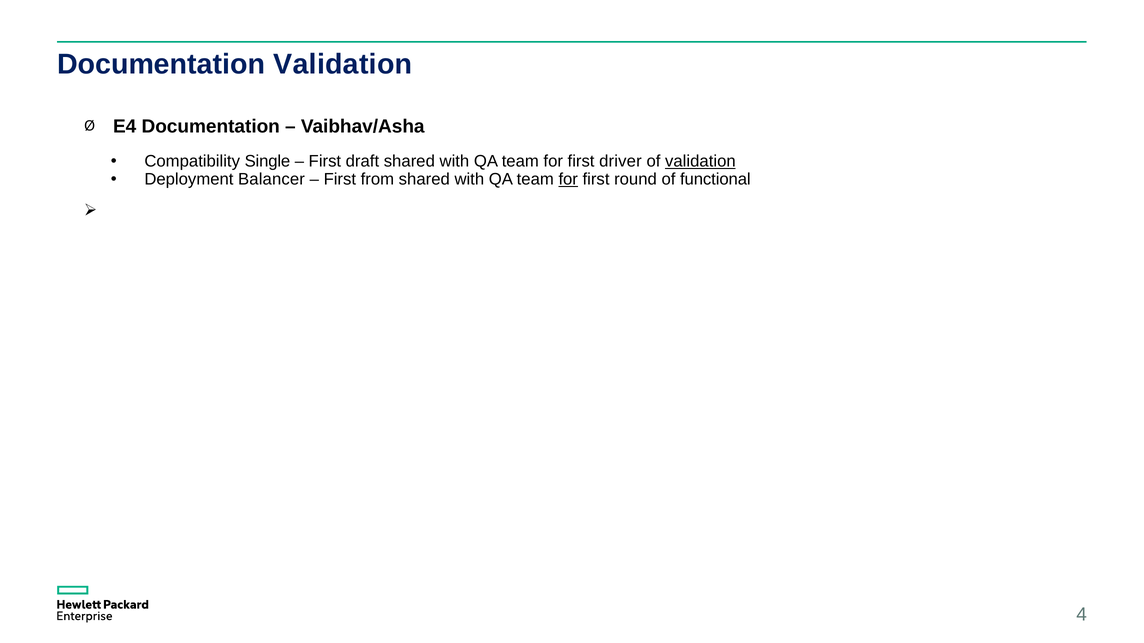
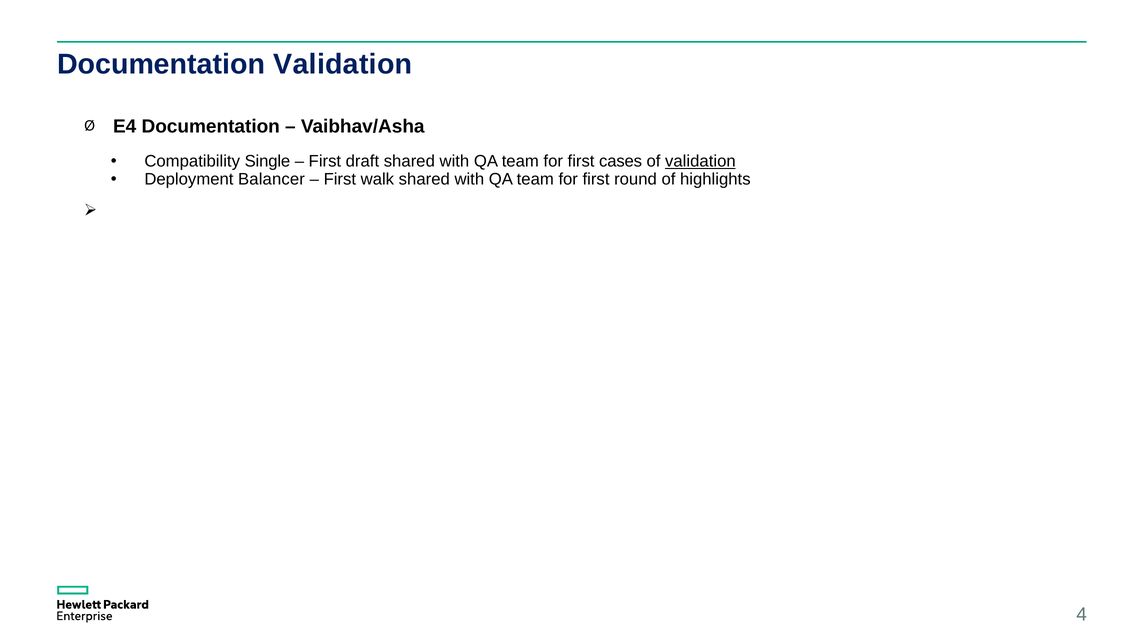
driver: driver -> cases (621, 161)
from: from -> walk (377, 179)
for underline: present -> none (568, 179)
functional: functional -> highlights (715, 179)
